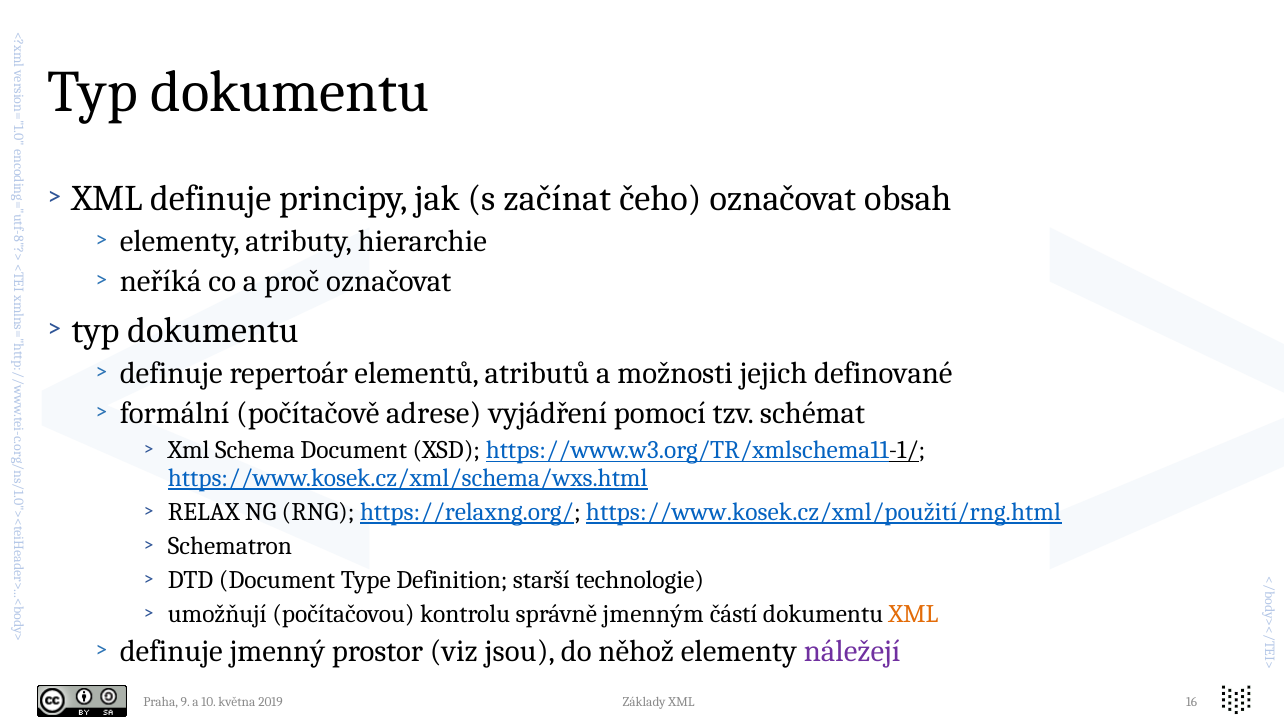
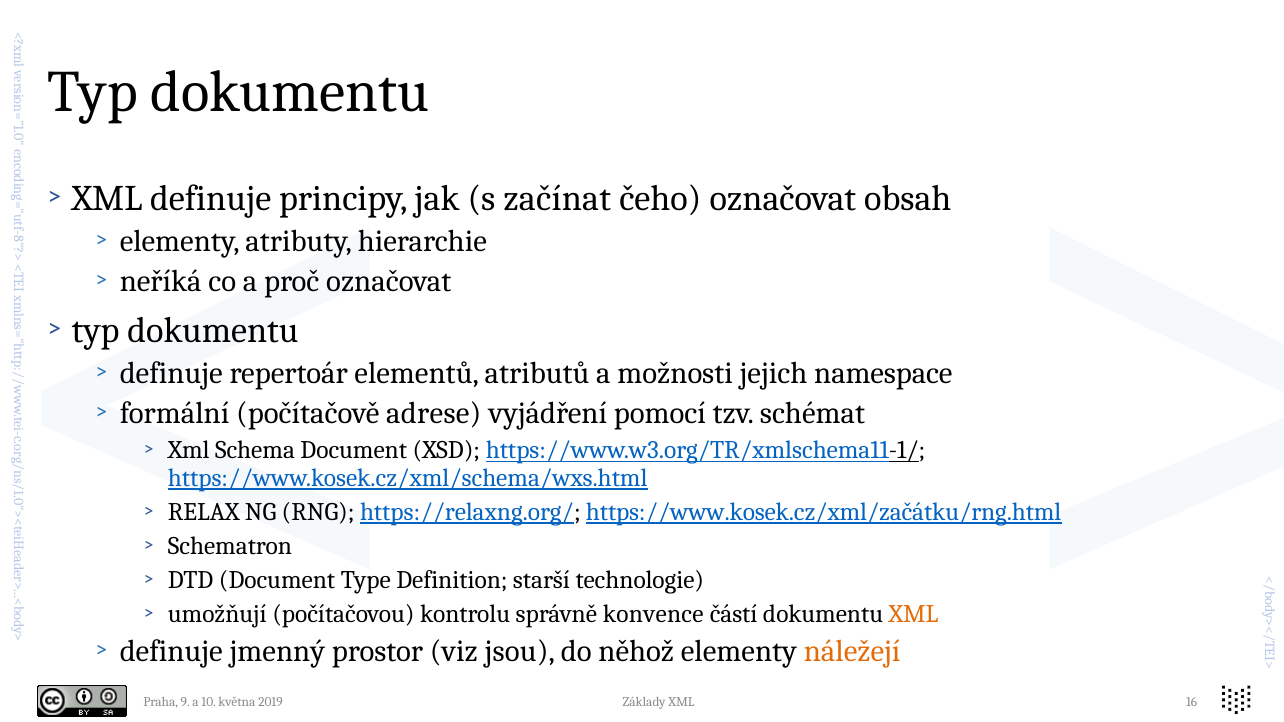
definované: definované -> namespace (883, 374)
https://www.kosek.cz/xml/použití/rng.html: https://www.kosek.cz/xml/použití/rng.html -> https://www.kosek.cz/xml/začátku/rng.html (824, 512)
jmenným: jmenným -> konvence (653, 614)
náležejí colour: purple -> orange (852, 651)
